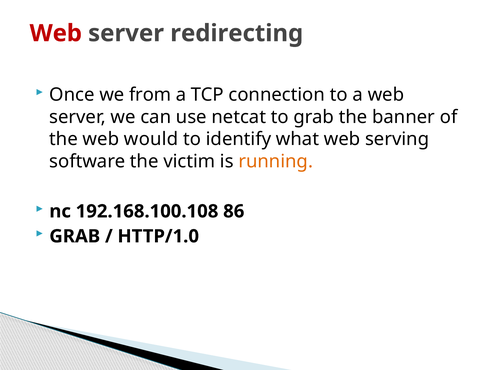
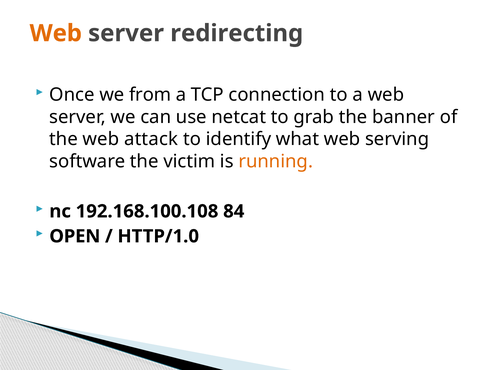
Web colour: red -> orange (56, 33)
would: would -> attack (151, 139)
86: 86 -> 84 (234, 212)
GRAB: GRAB -> OPEN (75, 237)
